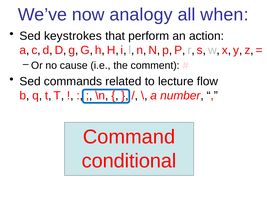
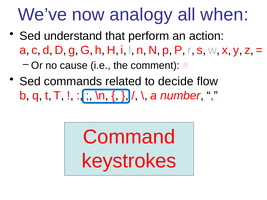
keystrokes: keystrokes -> understand (73, 36)
lecture: lecture -> decide (176, 81)
conditional: conditional -> keystrokes (129, 161)
